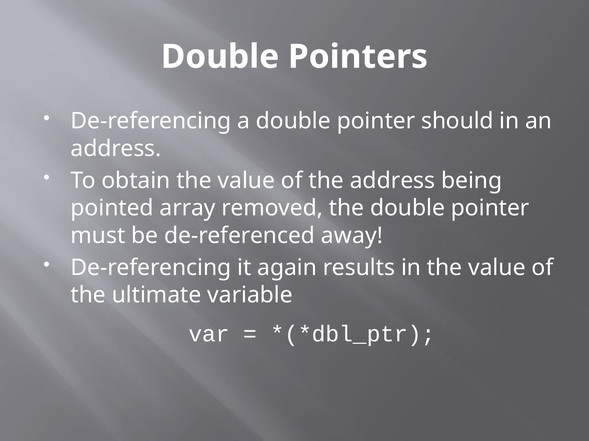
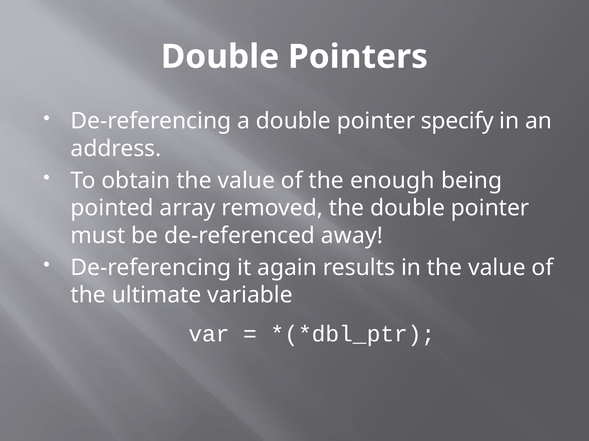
should: should -> specify (457, 121)
the address: address -> enough (392, 181)
